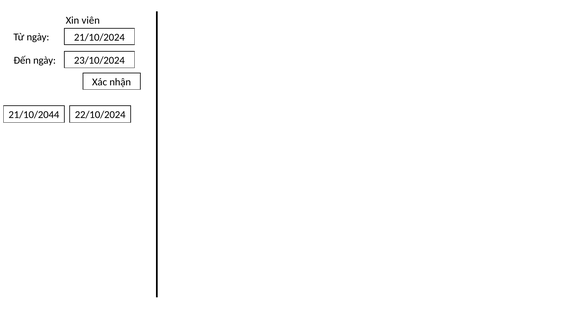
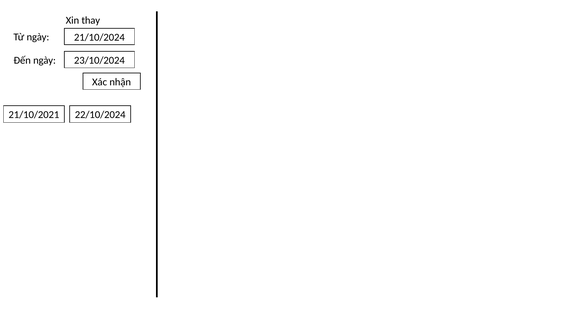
viên: viên -> thay (91, 20)
21/10/2044: 21/10/2044 -> 21/10/2021 (34, 115)
